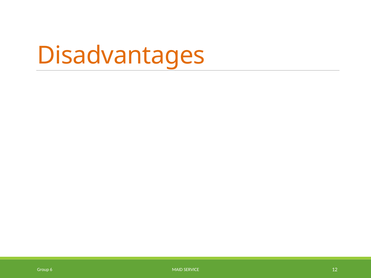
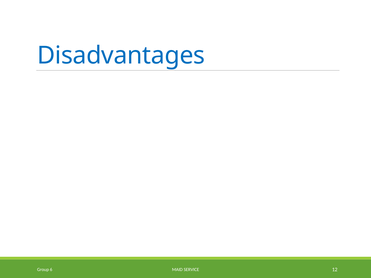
Disadvantages colour: orange -> blue (121, 55)
